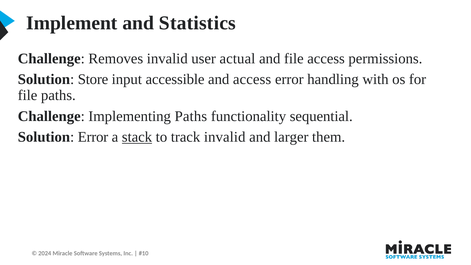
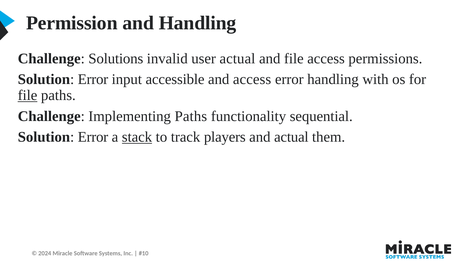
Implement: Implement -> Permission (72, 23)
and Statistics: Statistics -> Handling (198, 23)
Removes: Removes -> Solutions (116, 59)
Store: Store -> Error (93, 79)
file underline: none -> present (28, 95)
track invalid: invalid -> players (225, 137)
and larger: larger -> actual (291, 137)
